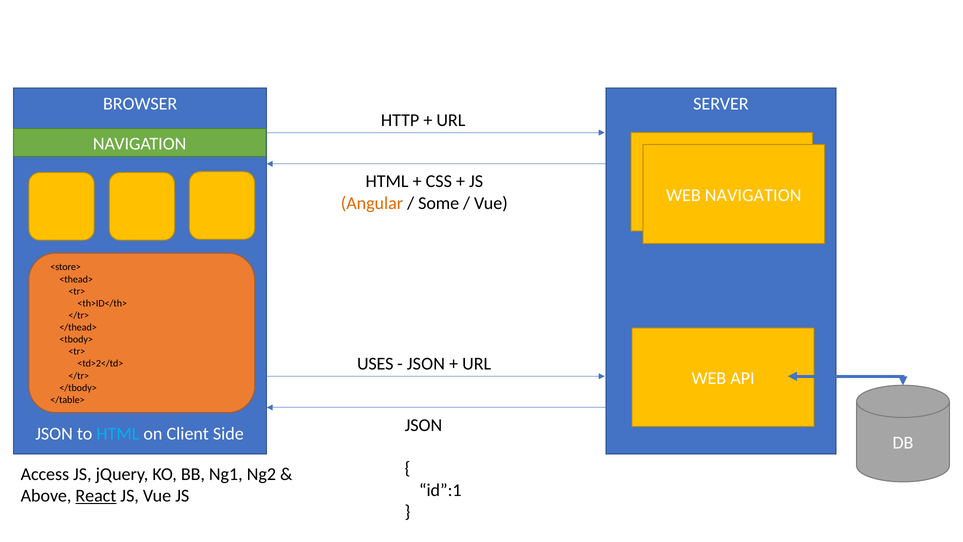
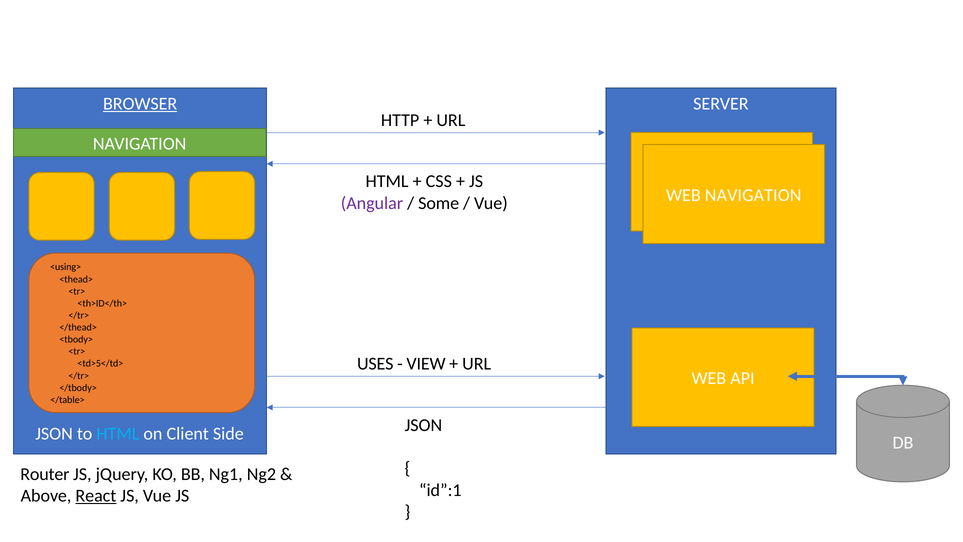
BROWSER underline: none -> present (140, 104)
Angular colour: orange -> purple (372, 203)
<store>: <store> -> <using> (66, 267)
JSON: JSON -> VIEW (426, 364)
<td>2</td>: <td>2</td> -> <td>5</td> (100, 363)
Access: Access -> Router (45, 474)
